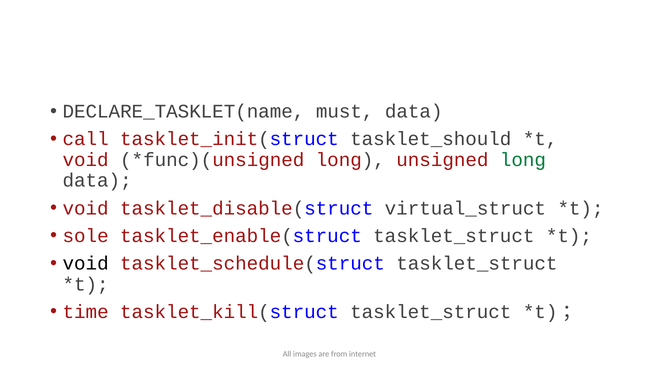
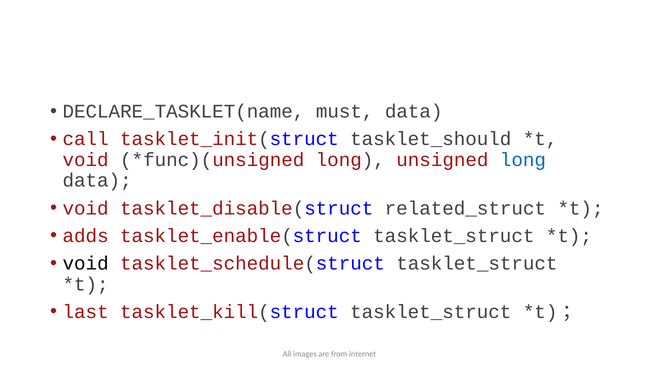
long colour: green -> blue (523, 160)
virtual_struct: virtual_struct -> related_struct (465, 208)
sole: sole -> adds (86, 236)
time: time -> last (86, 312)
